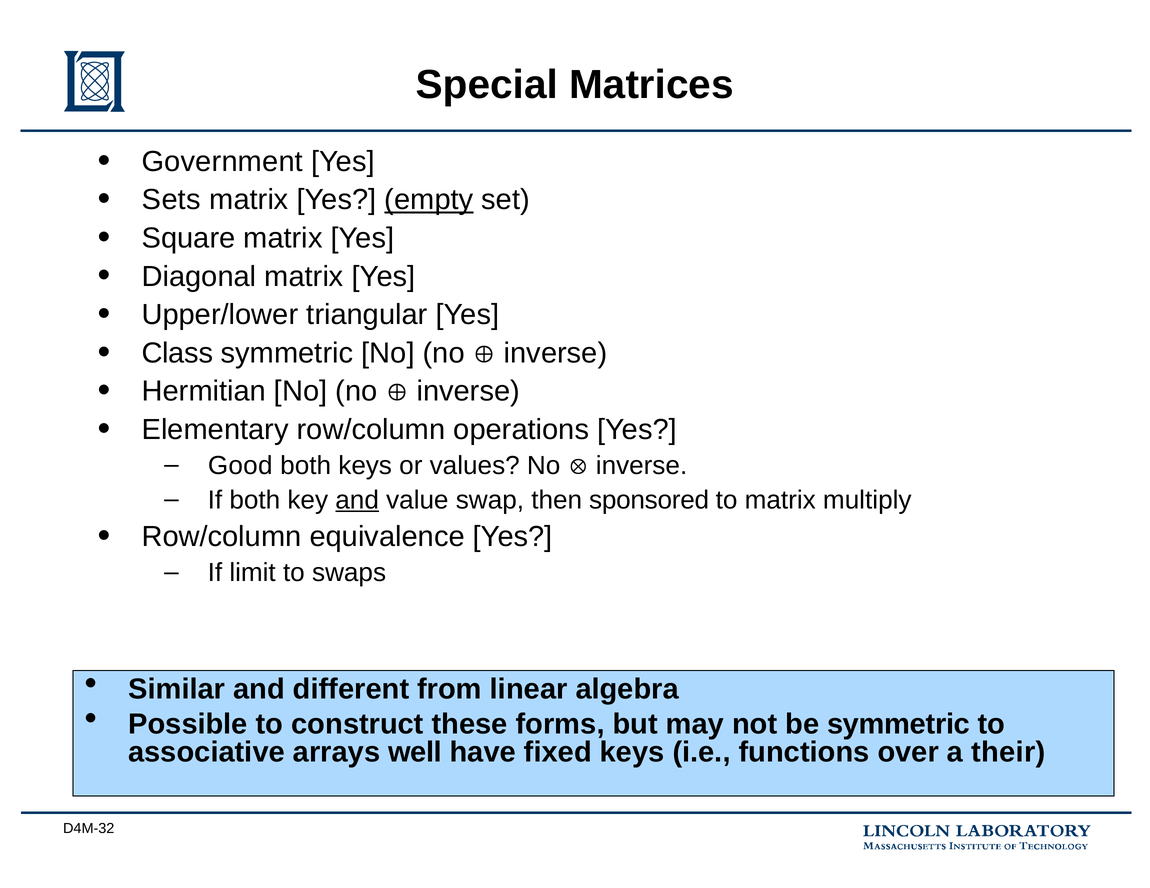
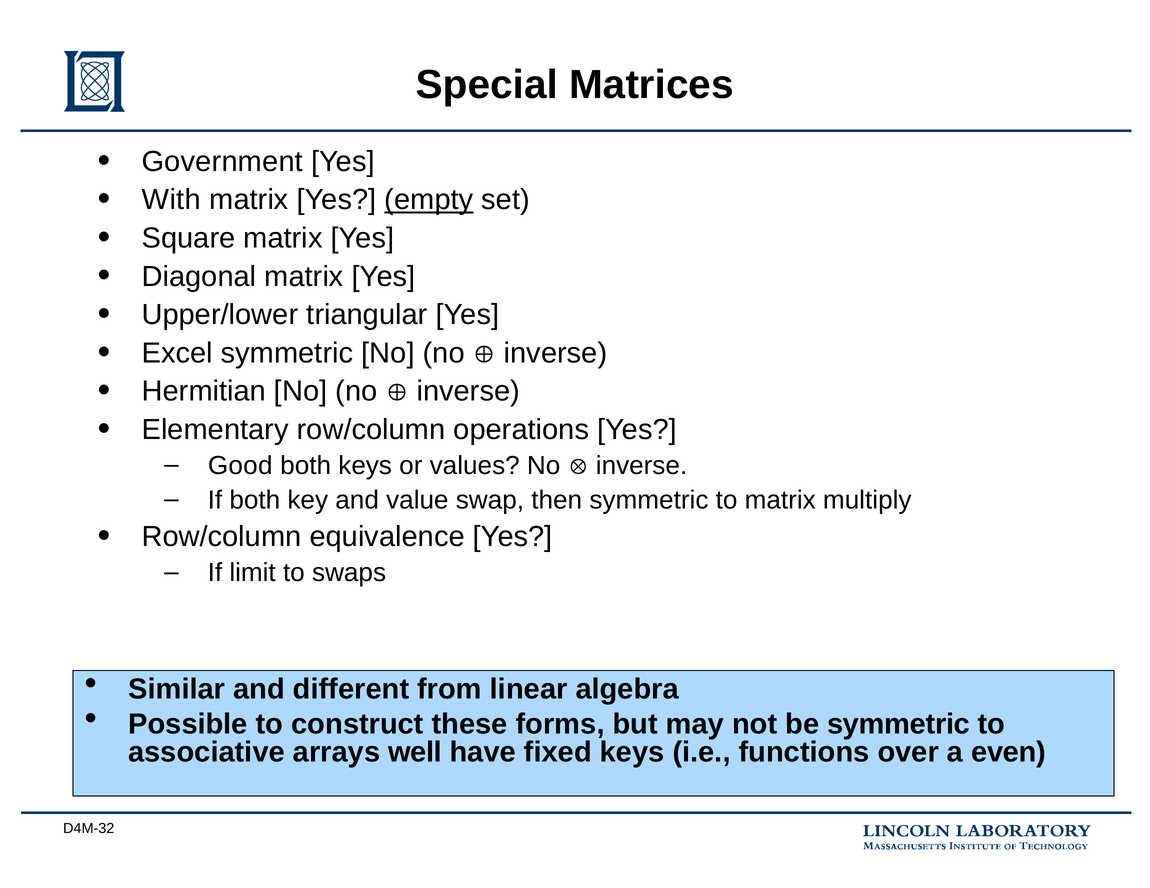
Sets: Sets -> With (171, 200)
Class: Class -> Excel (177, 353)
and underline: present -> none (357, 500)
then sponsored: sponsored -> symmetric (649, 500)
their: their -> even (1009, 753)
